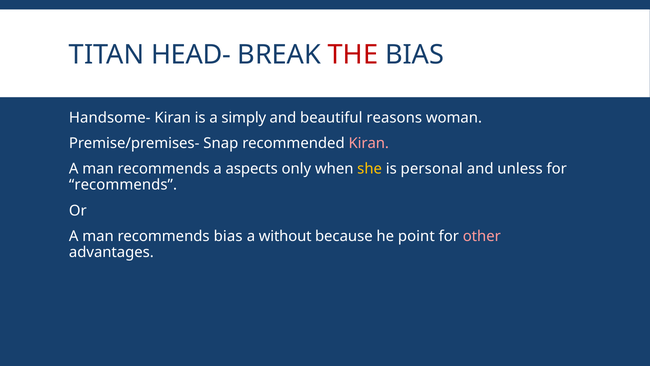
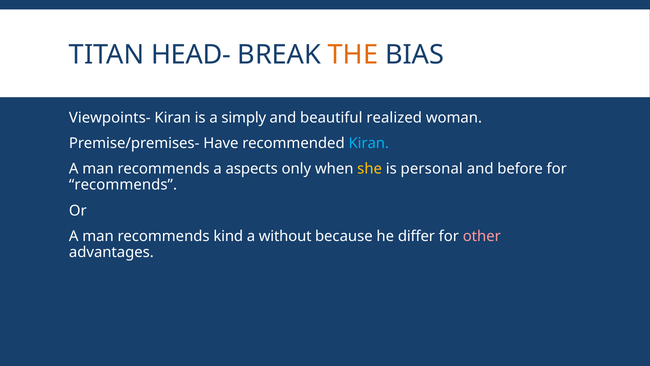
THE colour: red -> orange (353, 55)
Handsome-: Handsome- -> Viewpoints- (110, 118)
reasons: reasons -> realized (394, 118)
Snap: Snap -> Have (221, 143)
Kiran colour: pink -> light blue (369, 143)
unless: unless -> before (520, 169)
recommends bias: bias -> kind (228, 236)
point: point -> differ (416, 236)
